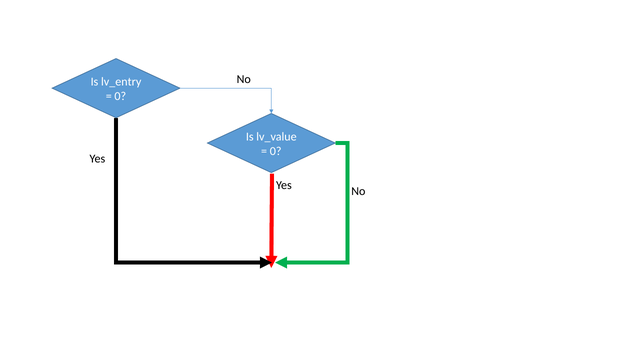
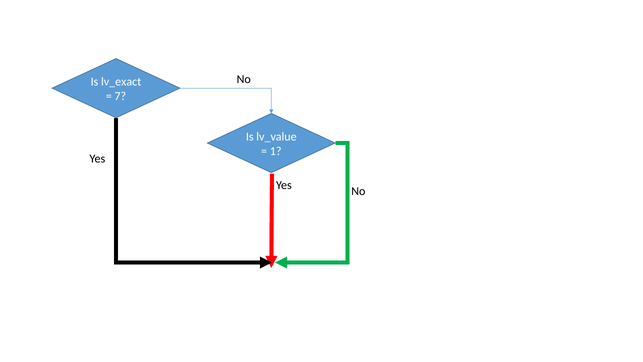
lv_entry: lv_entry -> lv_exact (121, 82)
0: 0 -> 7 (120, 96)
0: 0 -> 1 (276, 151)
